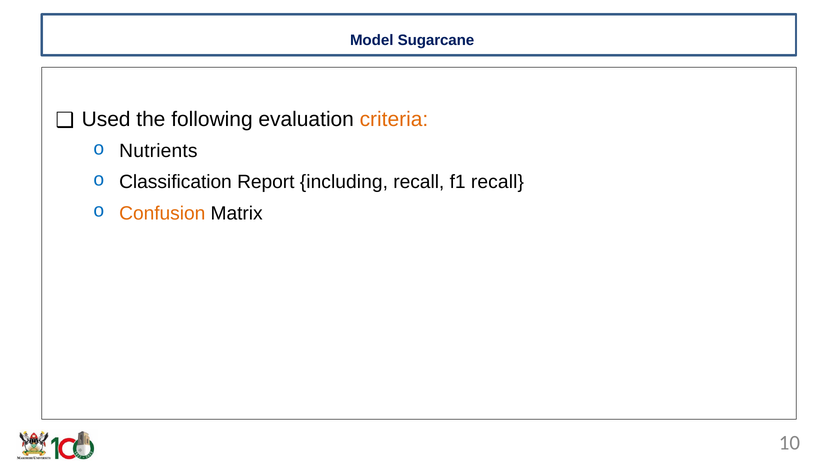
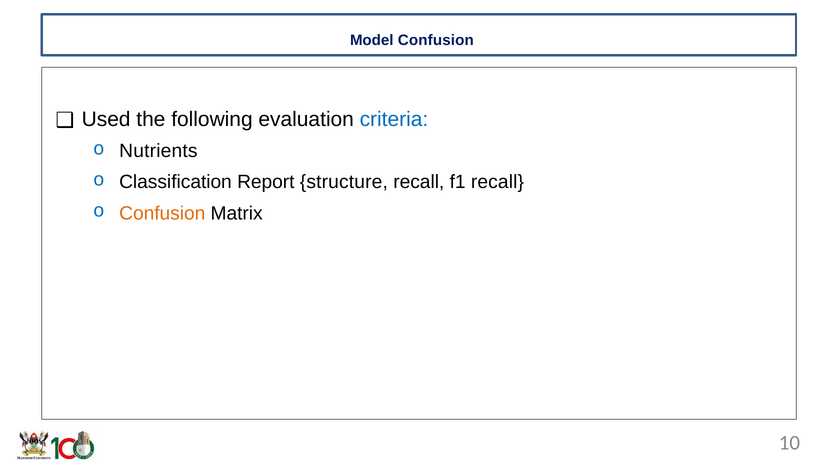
Model Sugarcane: Sugarcane -> Confusion (436, 40)
criteria colour: orange -> blue (394, 119)
including: including -> structure (344, 182)
